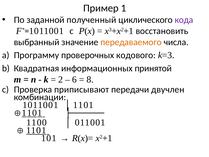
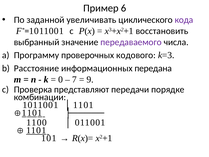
1: 1 -> 6 (124, 8)
полученный: полученный -> увеличивать (91, 20)
передаваемого colour: orange -> purple (131, 42)
Квадратная: Квадратная -> Расстояние (36, 68)
принятой: принятой -> передана (153, 68)
2: 2 -> 0 (61, 79)
6: 6 -> 7 (74, 79)
8: 8 -> 9 (90, 79)
приписывают: приписывают -> представляют (82, 89)
двучлен: двучлен -> порядке (168, 89)
